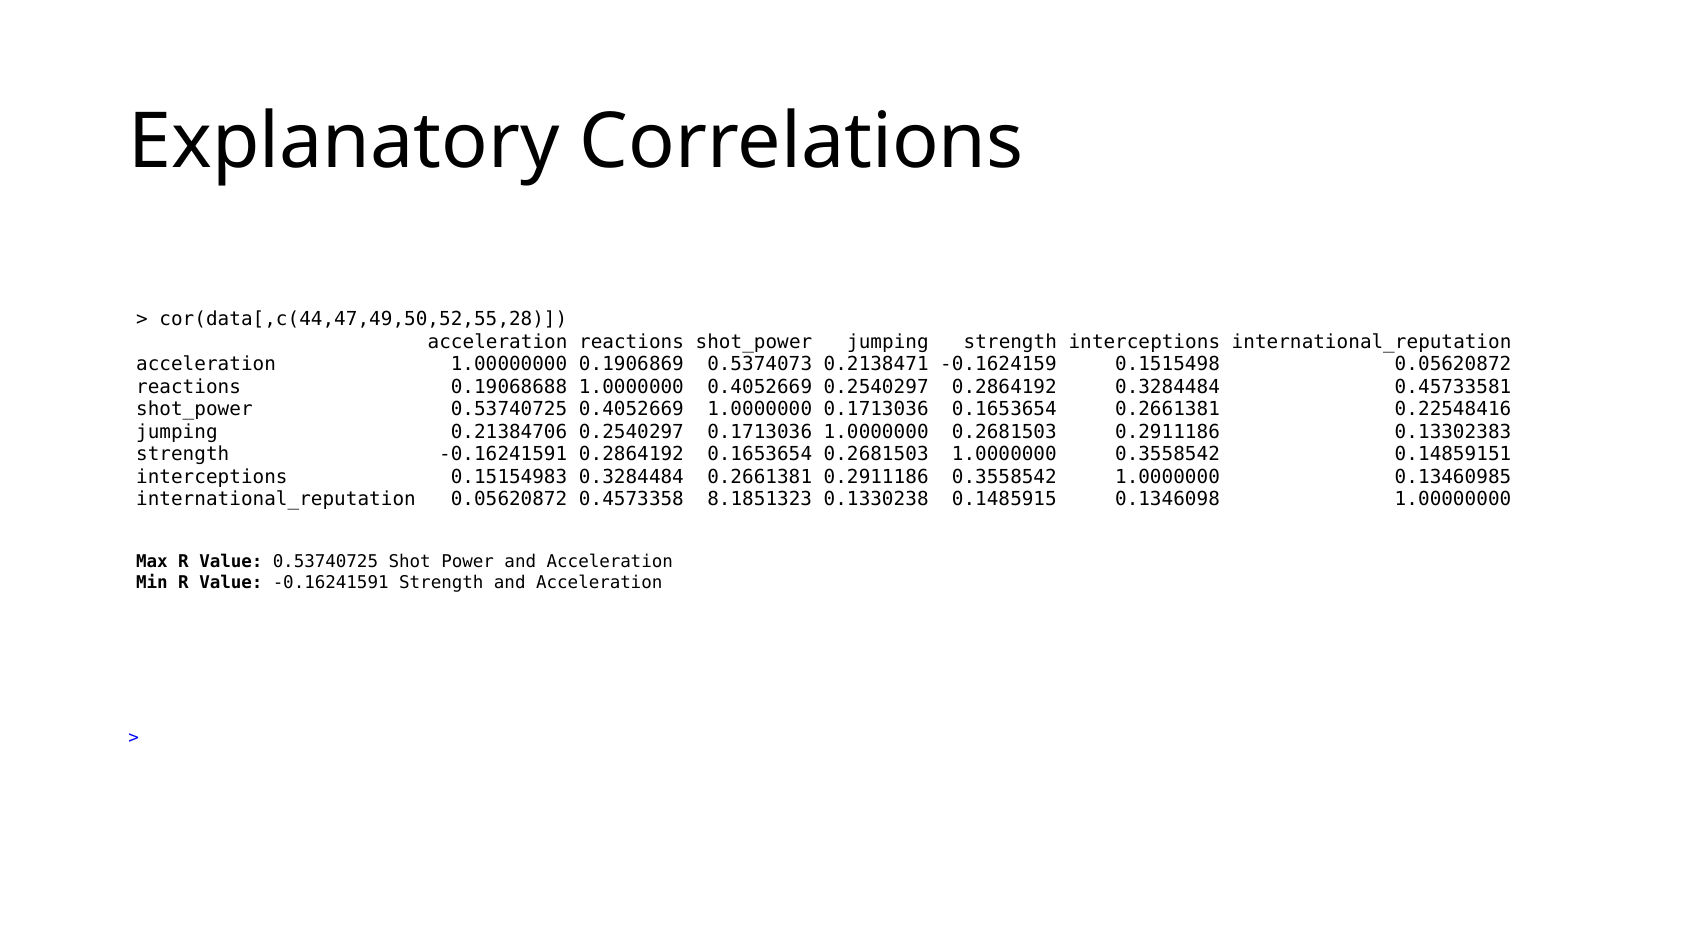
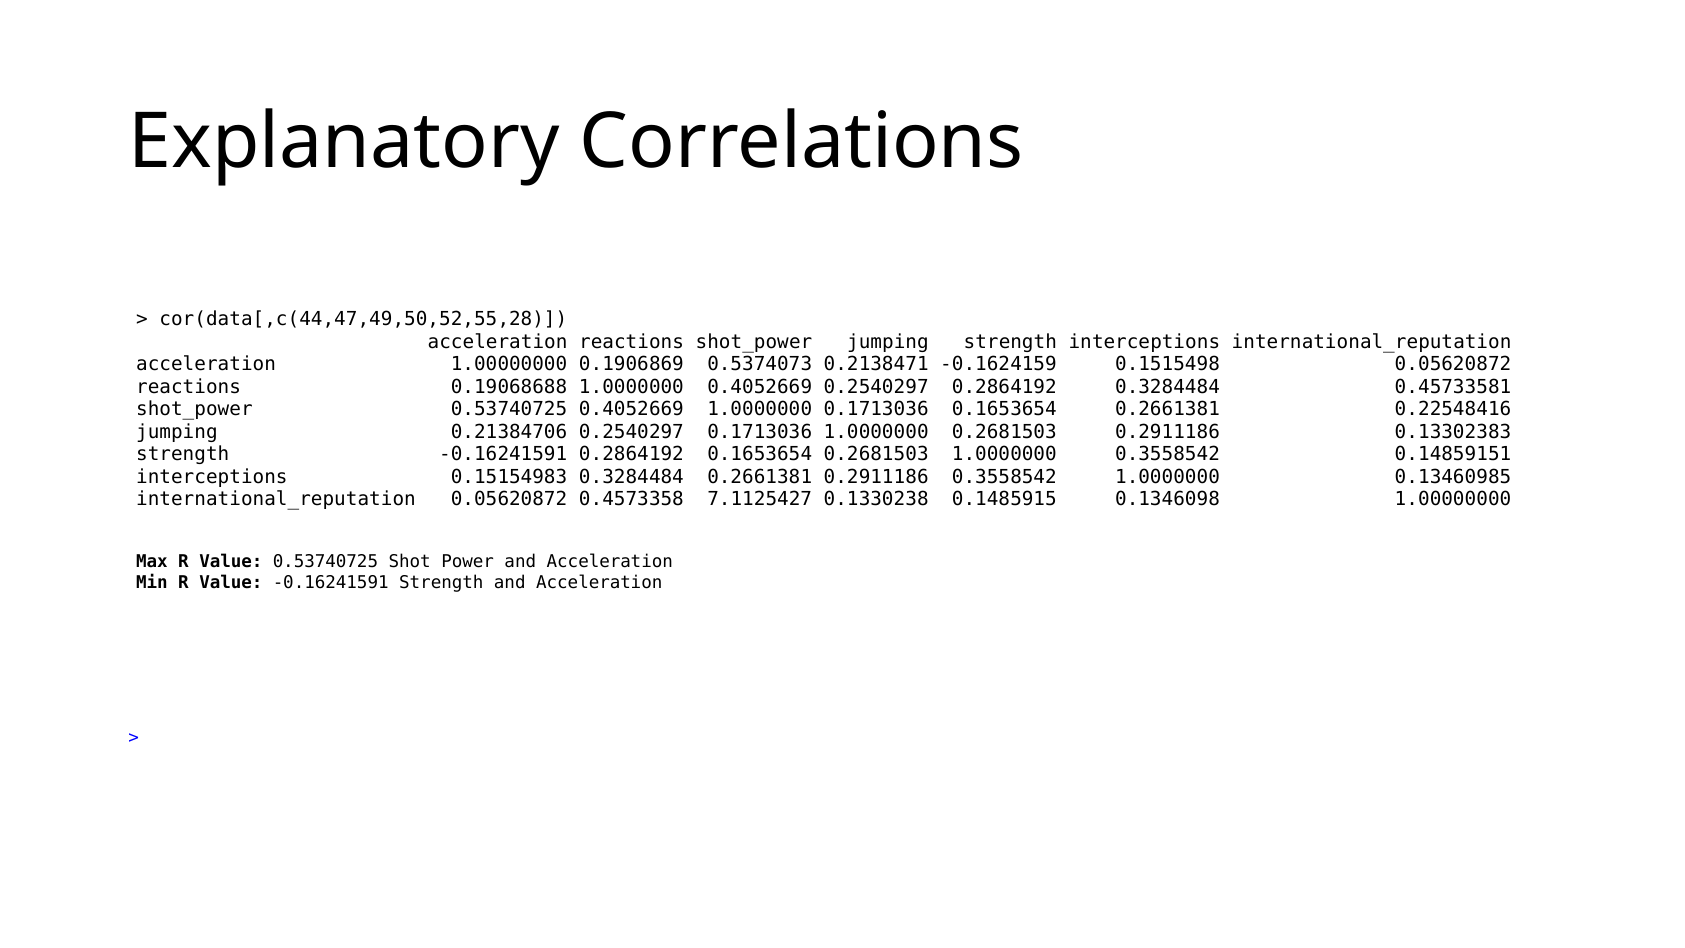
8.1851323: 8.1851323 -> 7.1125427 (760, 500)
